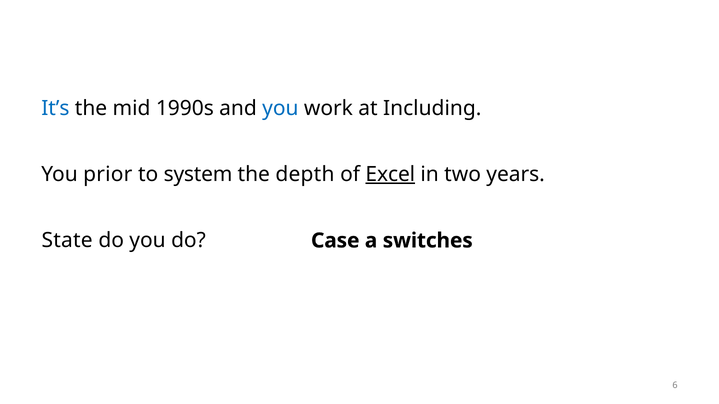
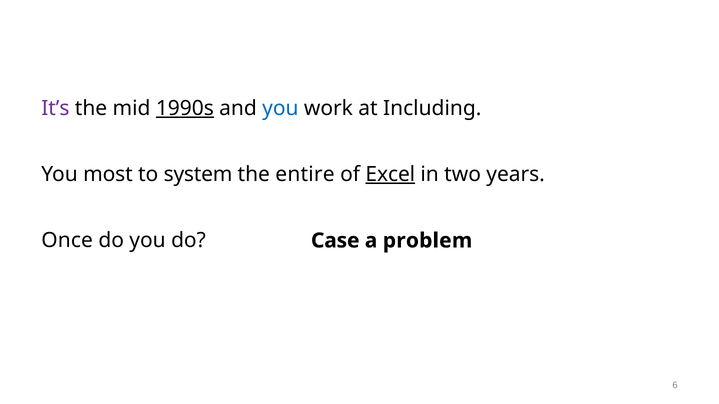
It’s colour: blue -> purple (55, 108)
1990s underline: none -> present (185, 108)
prior: prior -> most (108, 175)
depth: depth -> entire (305, 175)
State: State -> Once (67, 241)
switches: switches -> problem (428, 241)
